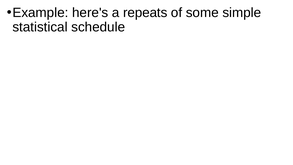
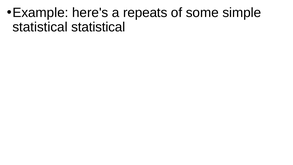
statistical schedule: schedule -> statistical (98, 27)
